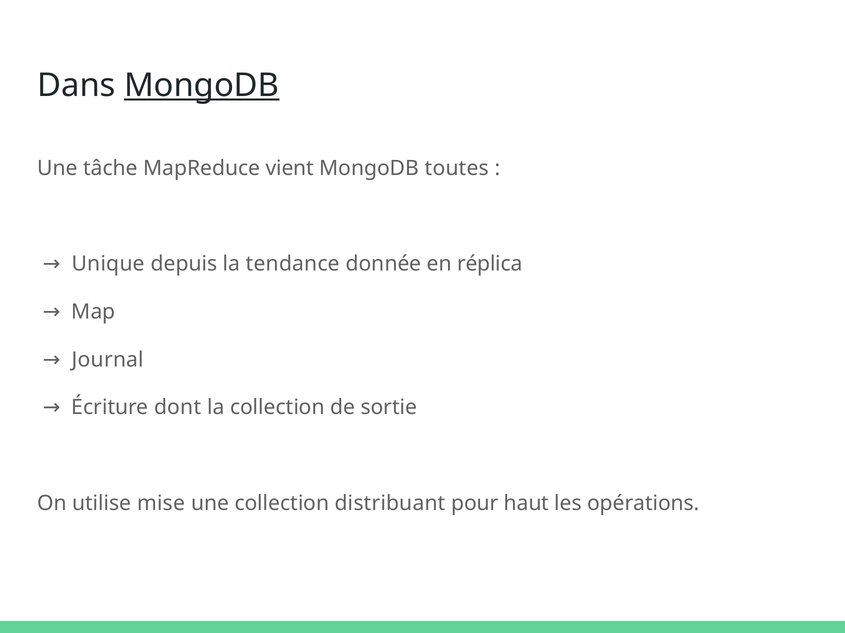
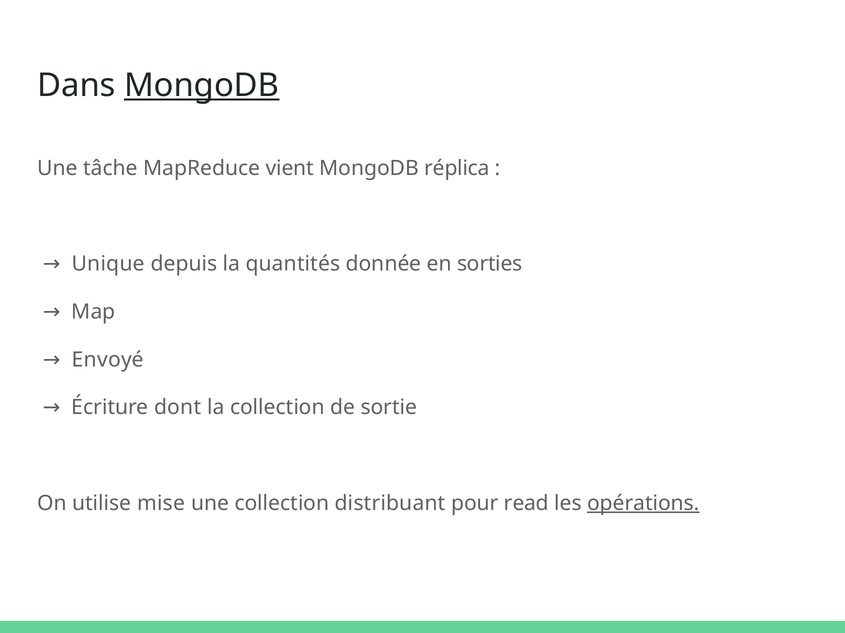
toutes: toutes -> réplica (457, 168)
tendance: tendance -> quantités (293, 264)
réplica: réplica -> sorties (490, 264)
Journal: Journal -> Envoyé (108, 360)
haut: haut -> read (526, 504)
opérations underline: none -> present (643, 504)
